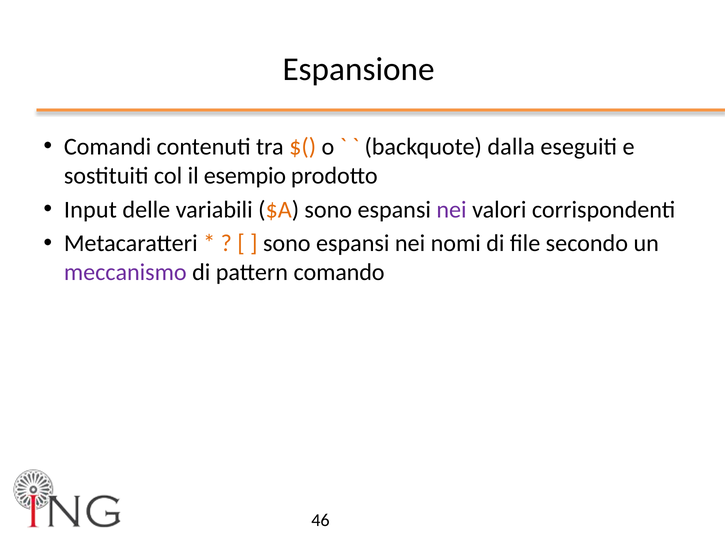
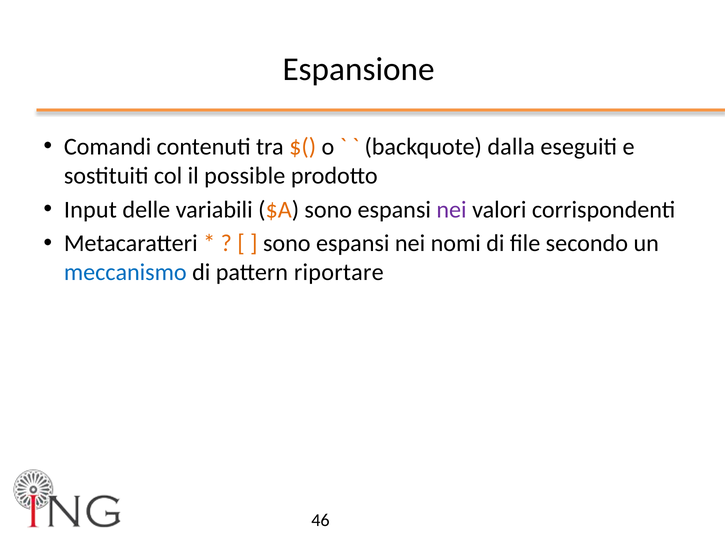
esempio: esempio -> possible (245, 176)
meccanismo colour: purple -> blue (125, 272)
comando: comando -> riportare (339, 272)
